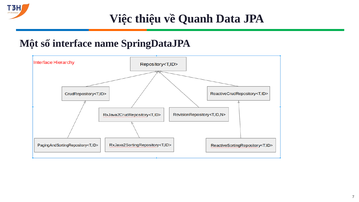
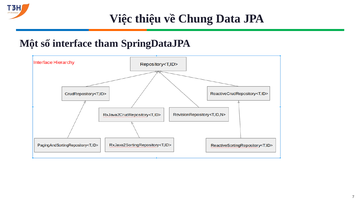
Quanh: Quanh -> Chung (196, 19)
name: name -> tham (106, 43)
